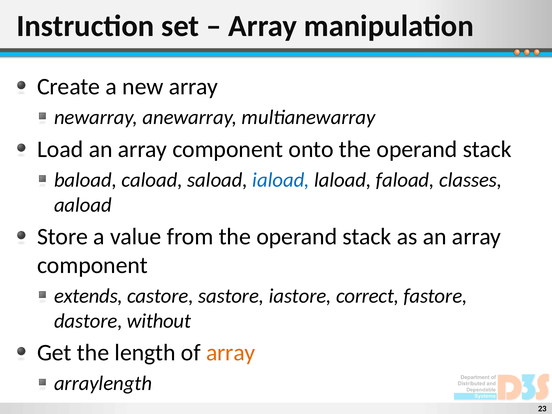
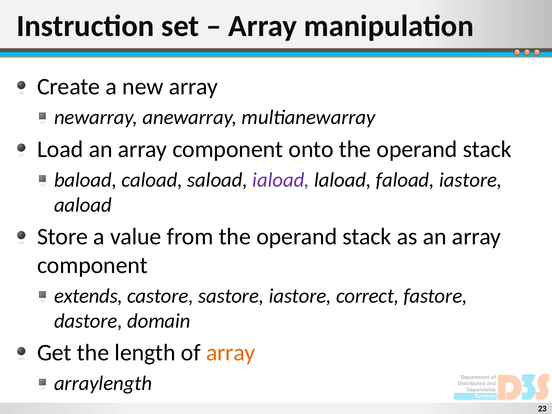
iaload colour: blue -> purple (281, 180)
faload classes: classes -> iastore (471, 180)
without: without -> domain (159, 321)
